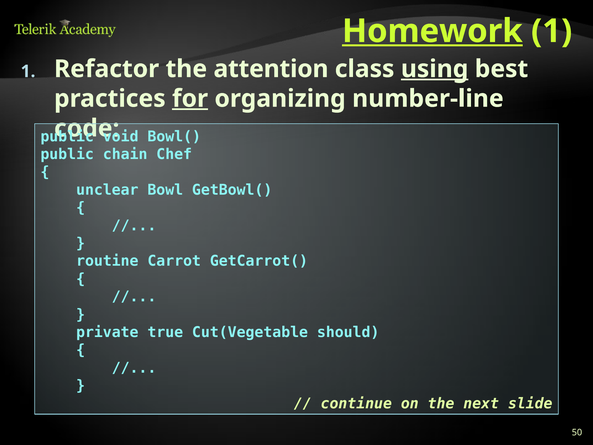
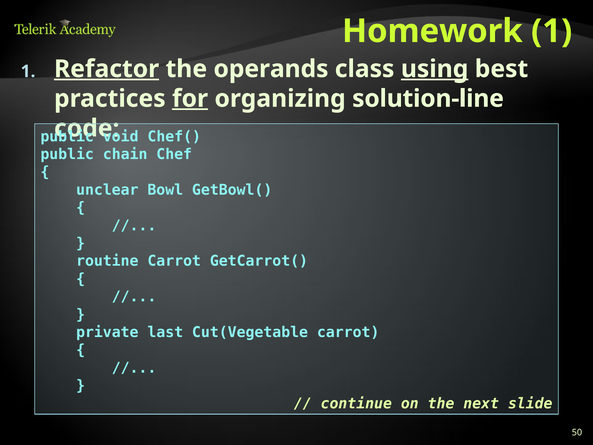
Homework underline: present -> none (432, 31)
Refactor underline: none -> present (107, 69)
attention: attention -> operands (271, 69)
number-line: number-line -> solution-line (428, 99)
Bowl(: Bowl( -> Chef( (174, 136)
true: true -> last (165, 332)
Cut(Vegetable should: should -> carrot (348, 332)
